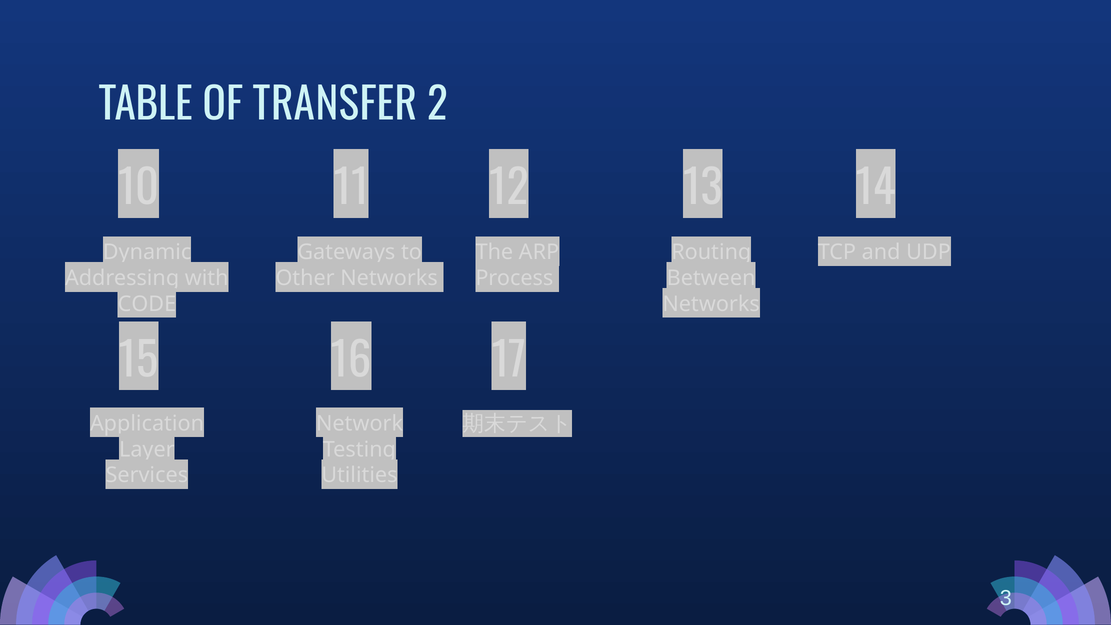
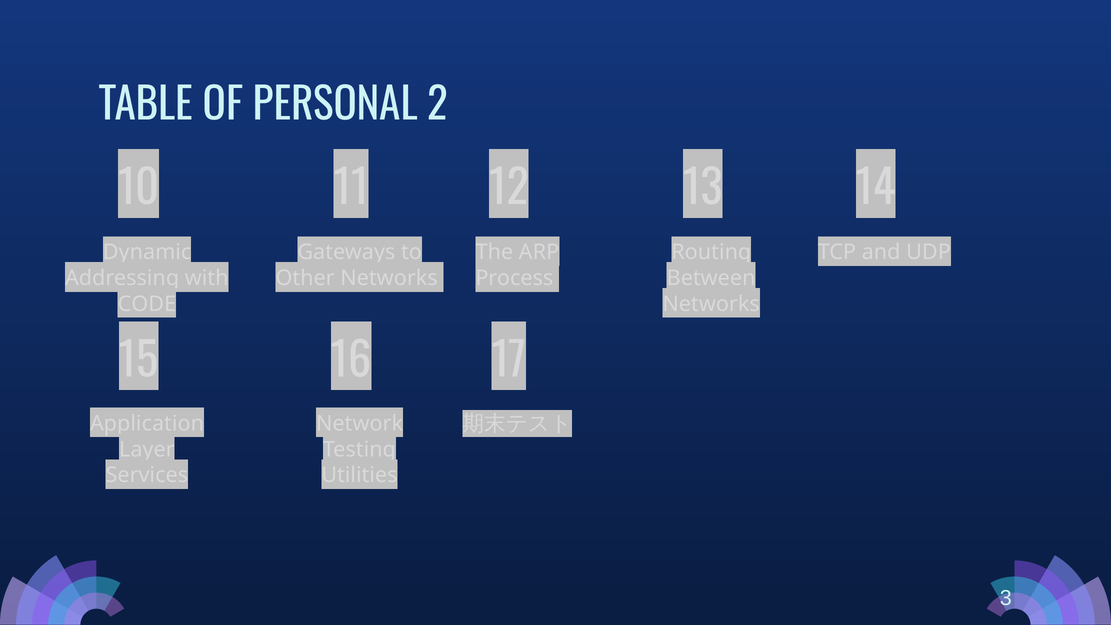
TRANSFER: TRANSFER -> PERSONAL (335, 106)
